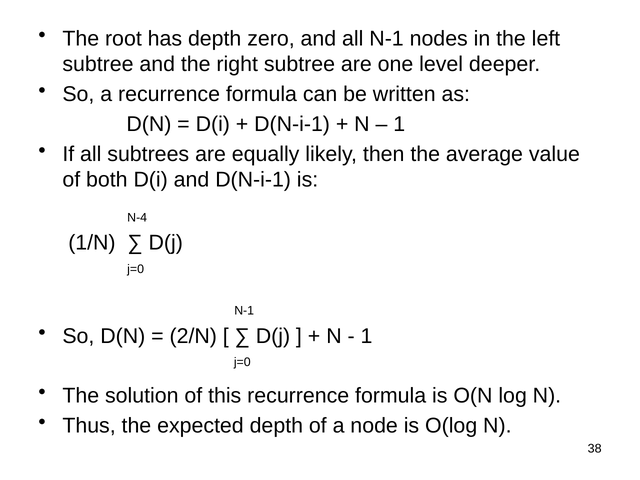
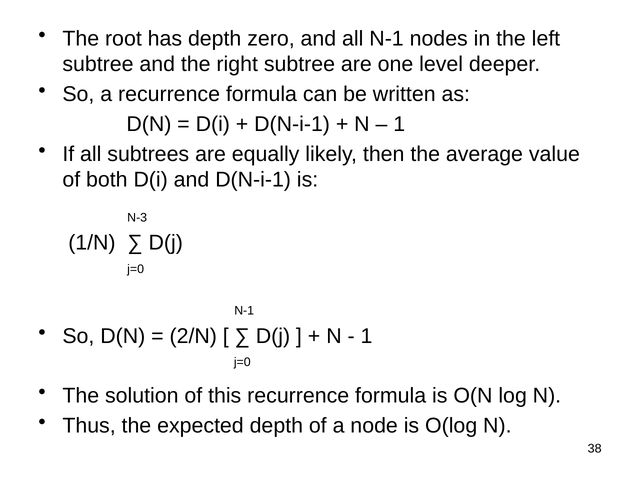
N-4: N-4 -> N-3 (137, 218)
